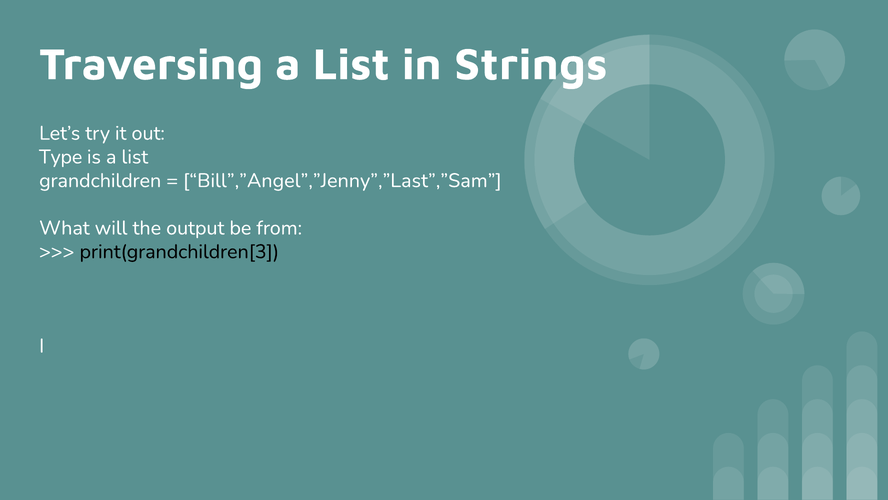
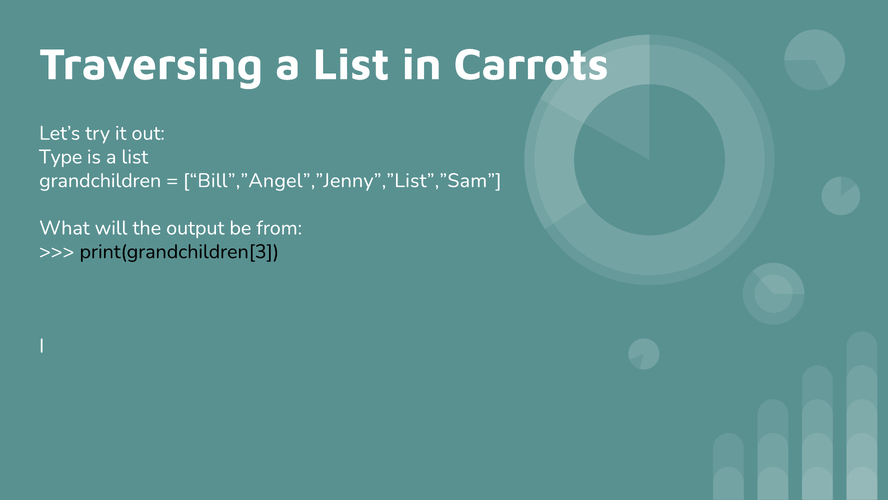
Strings: Strings -> Carrots (531, 64)
Bill”,”Angel”,”Jenny”,”Last”,”Sam: Bill”,”Angel”,”Jenny”,”Last”,”Sam -> Bill”,”Angel”,”Jenny”,”List”,”Sam (342, 180)
